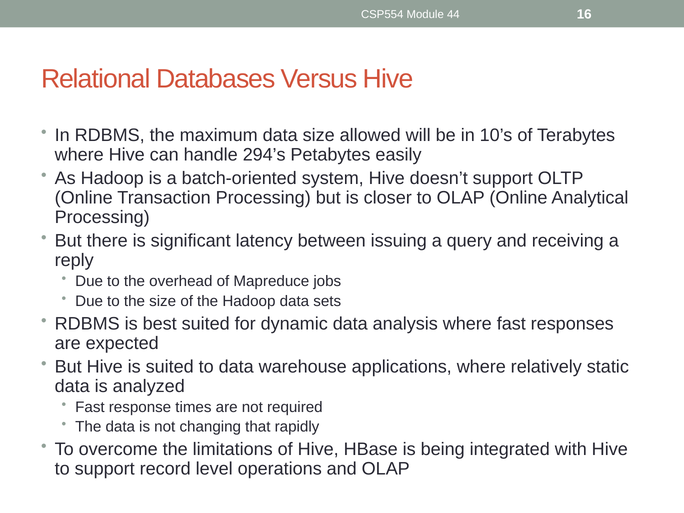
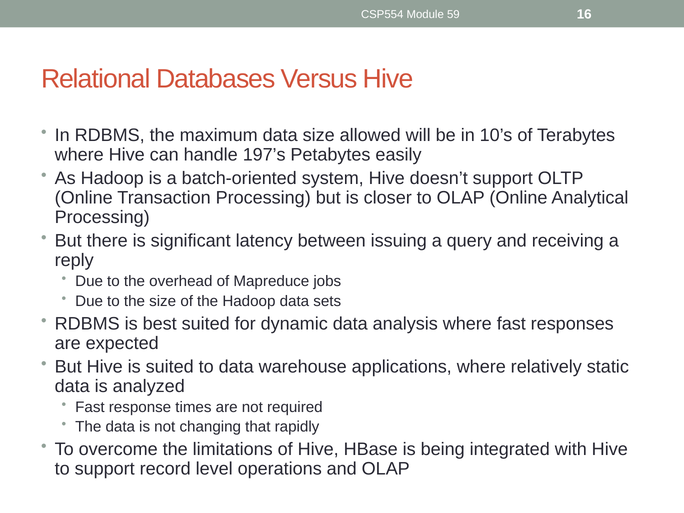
44: 44 -> 59 (453, 14)
294’s: 294’s -> 197’s (264, 155)
